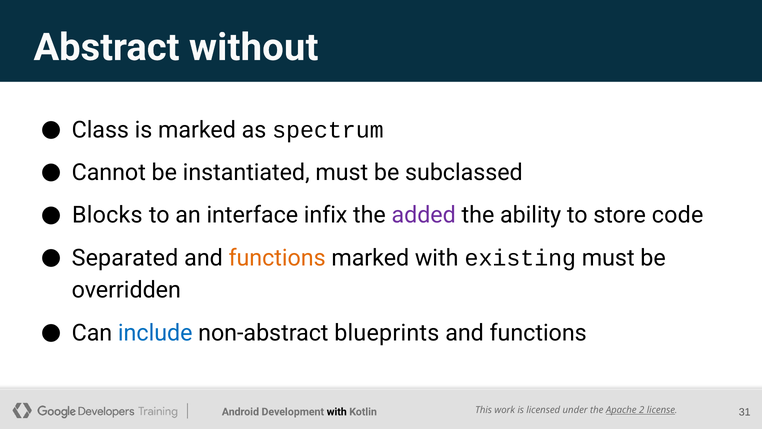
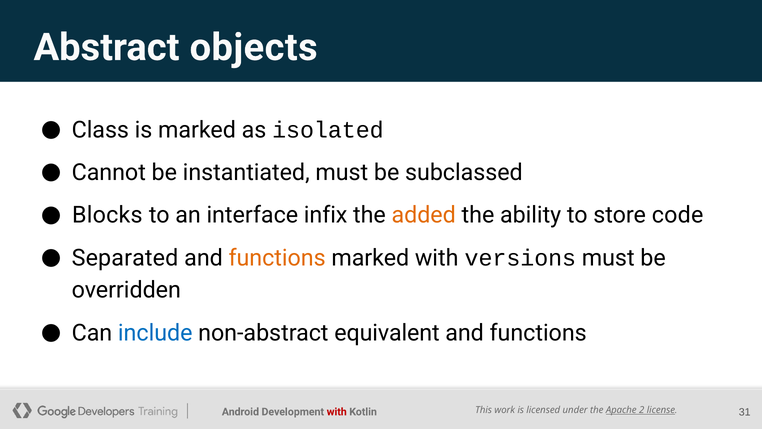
without: without -> objects (254, 47)
spectrum: spectrum -> isolated (328, 130)
added colour: purple -> orange (424, 215)
existing: existing -> versions (520, 258)
blueprints: blueprints -> equivalent (387, 333)
with colour: black -> red (337, 411)
